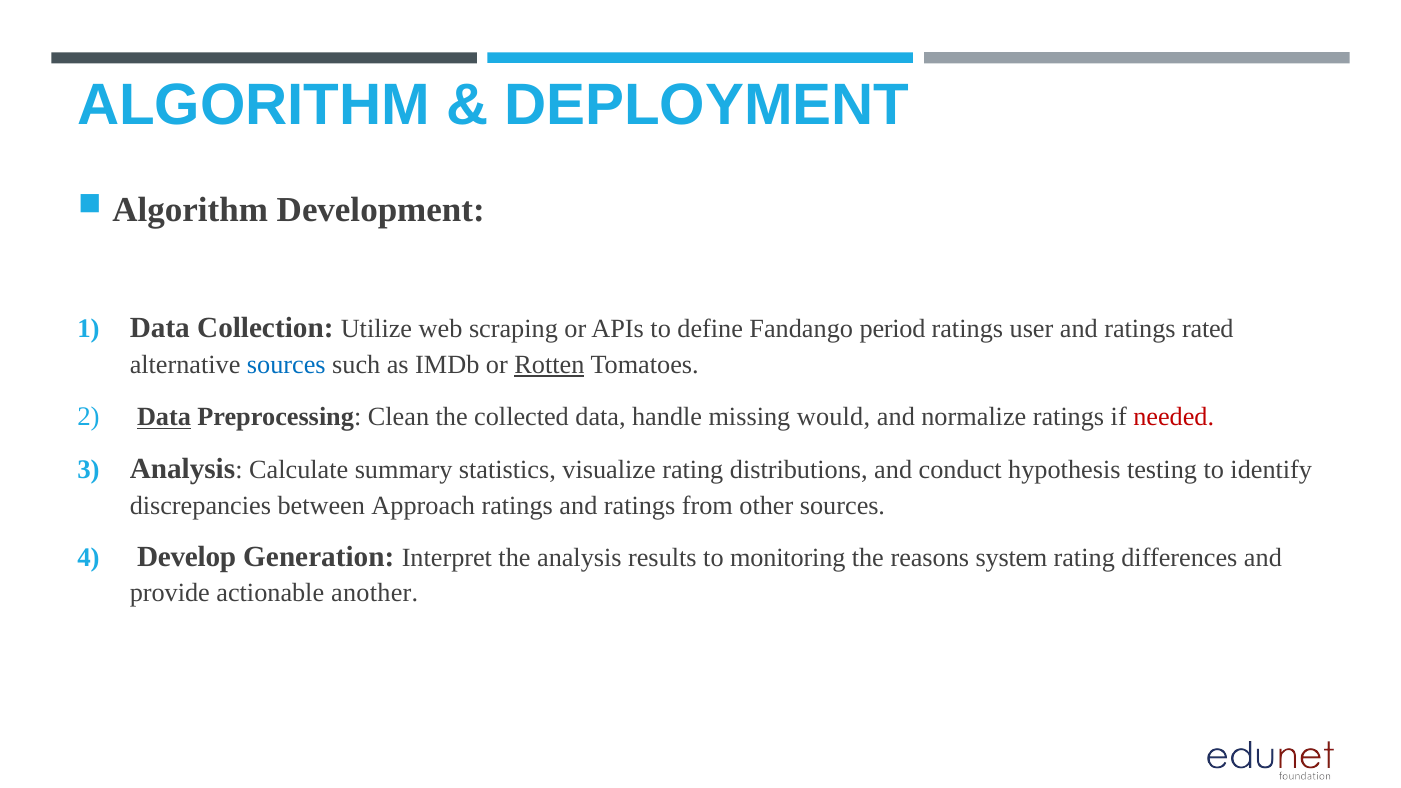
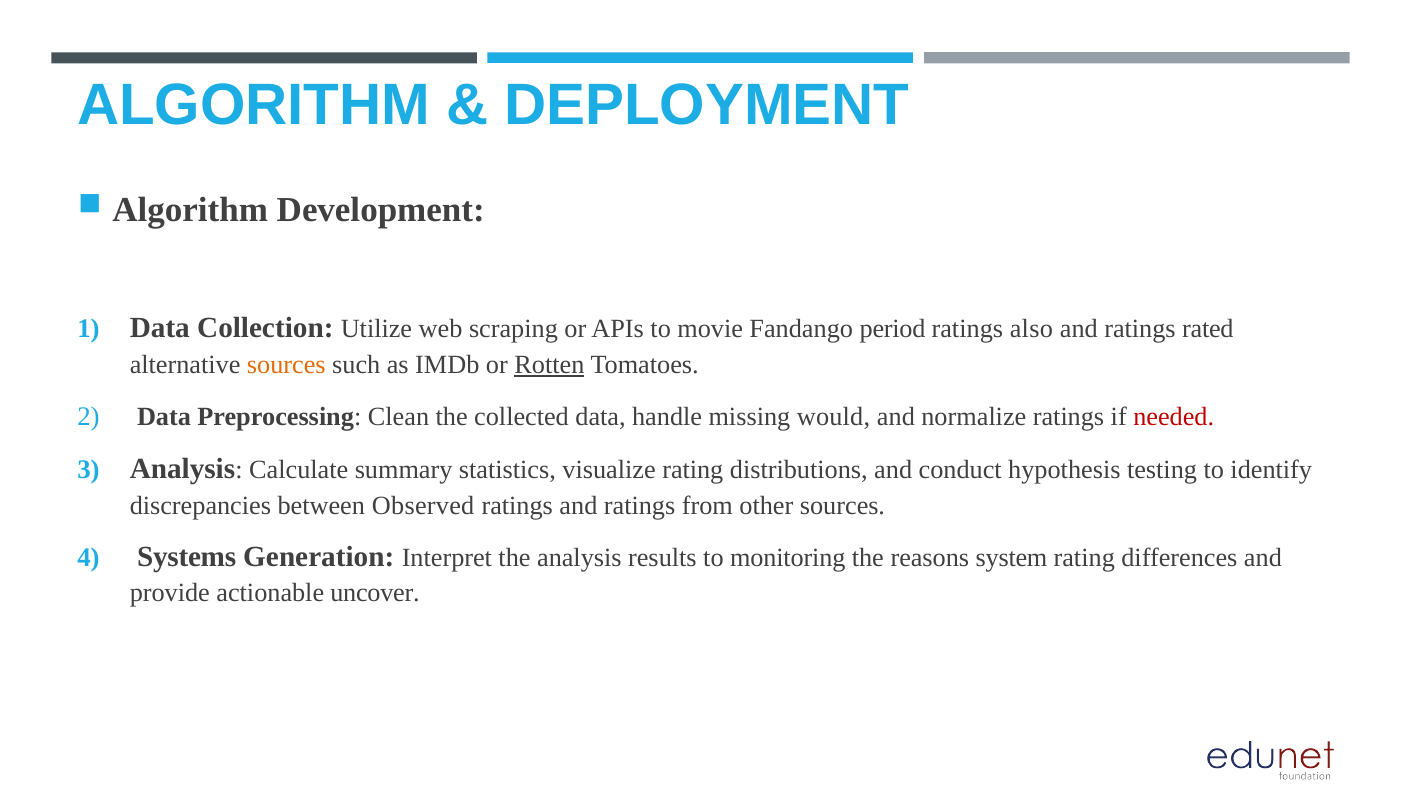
define: define -> movie (710, 329)
user: user -> also (1031, 329)
sources colour: blue -> orange (286, 365)
Data underline: present -> none (164, 417)
Approach: Approach -> Observed (423, 505)
Develop: Develop -> Systems (187, 557)
another: another -> uncover (375, 593)
